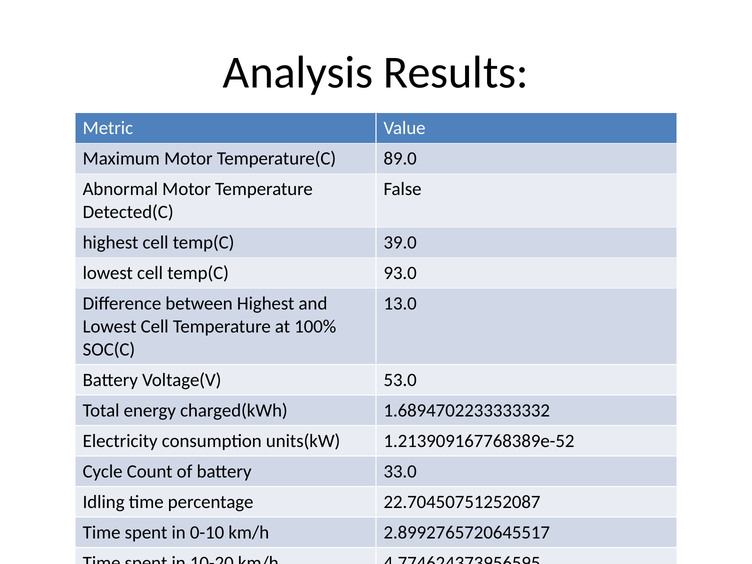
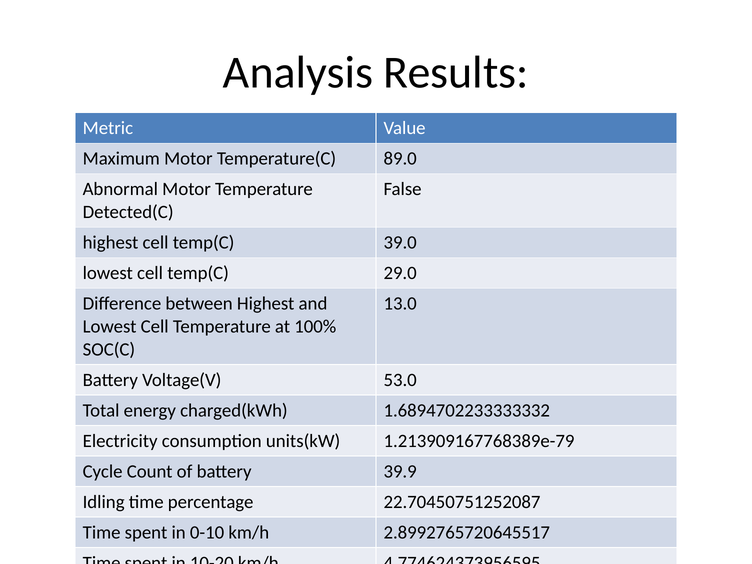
93.0: 93.0 -> 29.0 (400, 273)
1.213909167768389e-52: 1.213909167768389e-52 -> 1.213909167768389e-79 (479, 441)
33.0: 33.0 -> 39.9 (400, 472)
